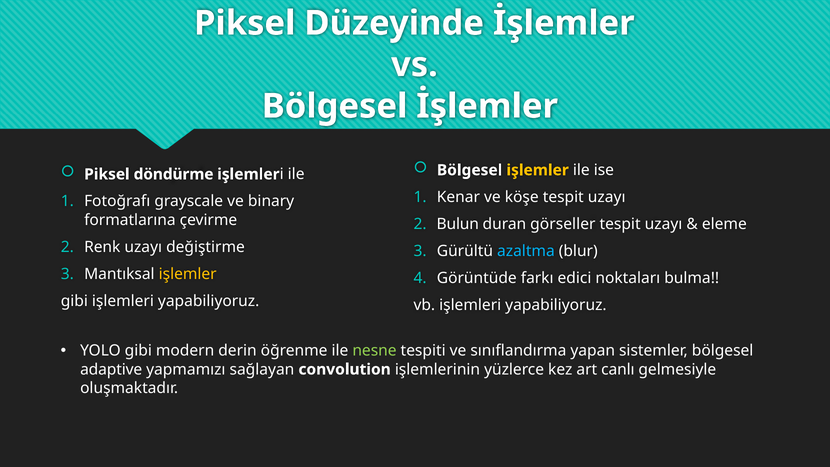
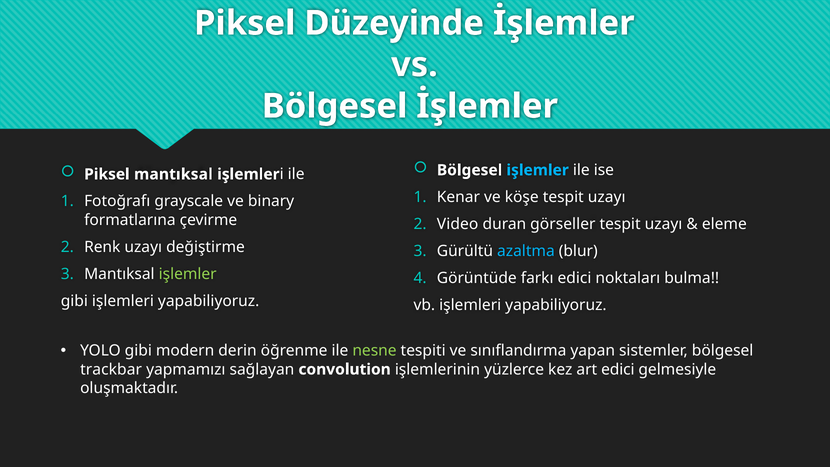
işlemler colour: yellow -> light blue (538, 170)
Piksel döndürme: döndürme -> mantıksal (173, 174)
Bulun: Bulun -> Video (458, 224)
işlemler colour: yellow -> light green (188, 274)
adaptive: adaptive -> trackbar (111, 369)
art canlı: canlı -> edici (618, 369)
